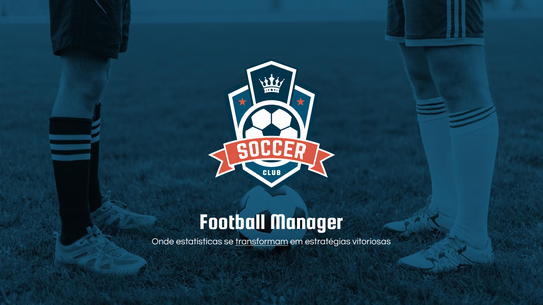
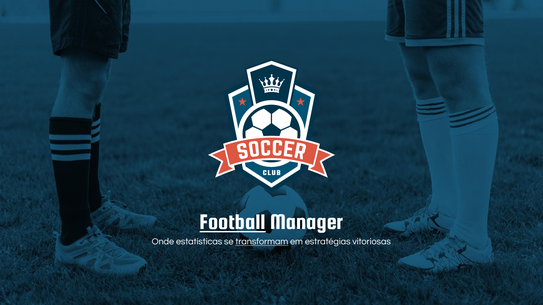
Football underline: none -> present (233, 222)
